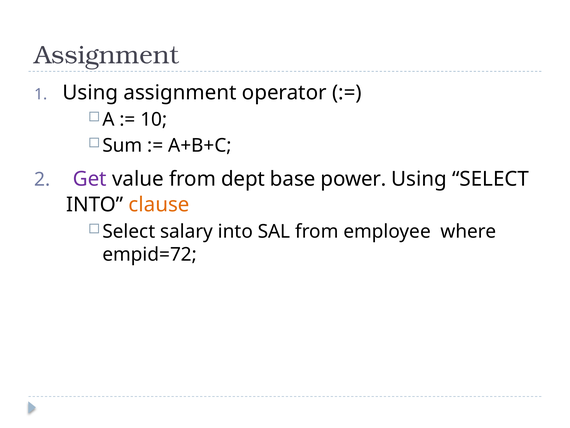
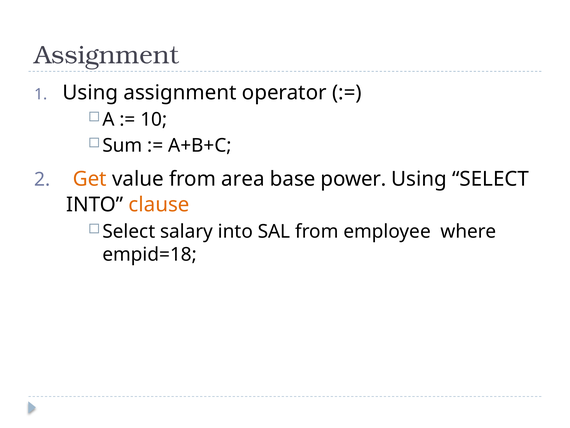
Get colour: purple -> orange (90, 179)
dept: dept -> area (243, 179)
empid=72: empid=72 -> empid=18 (150, 254)
